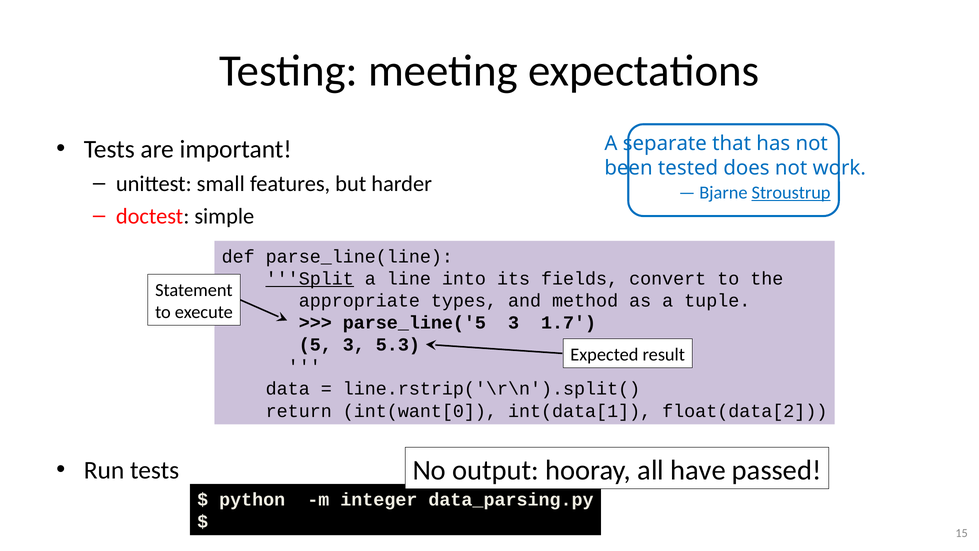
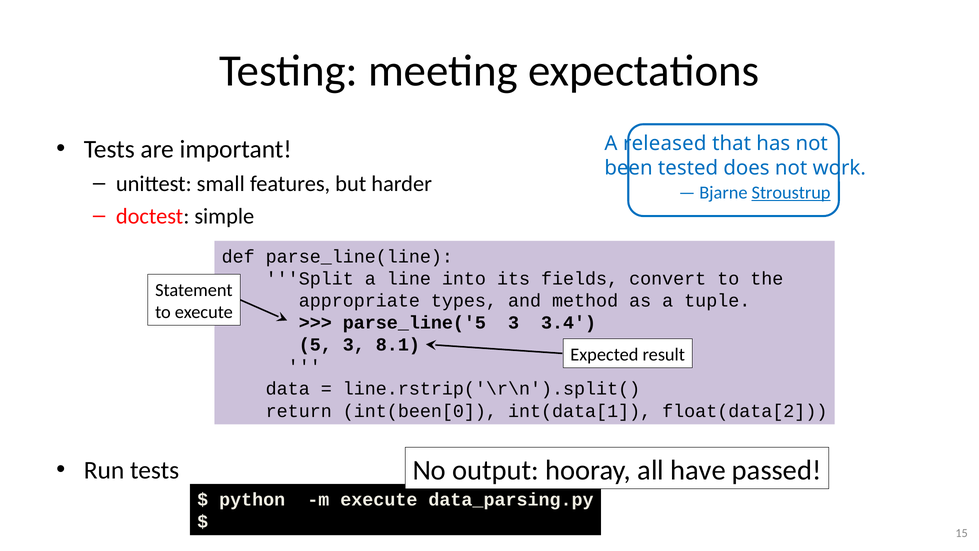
separate: separate -> released (665, 143)
Split underline: present -> none (310, 279)
1.7: 1.7 -> 3.4 (569, 323)
5.3: 5.3 -> 8.1 (398, 345)
int(want[0: int(want[0 -> int(been[0 (420, 411)
m integer: integer -> execute (379, 500)
